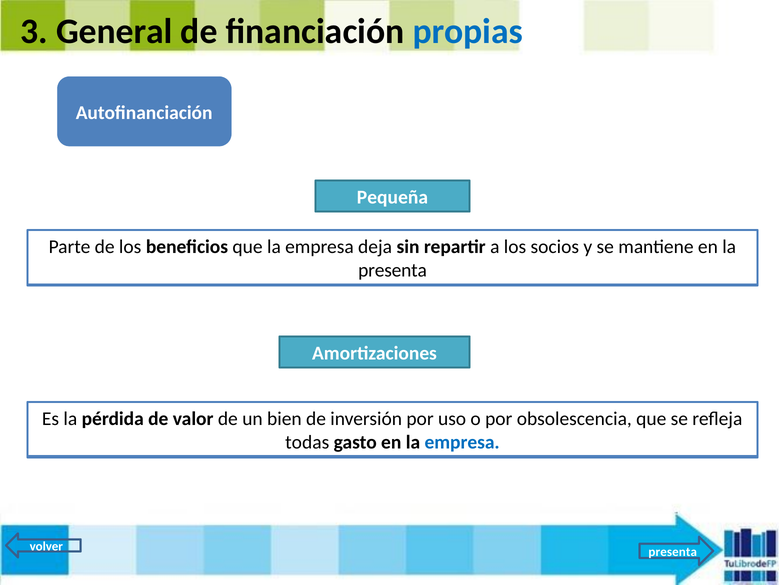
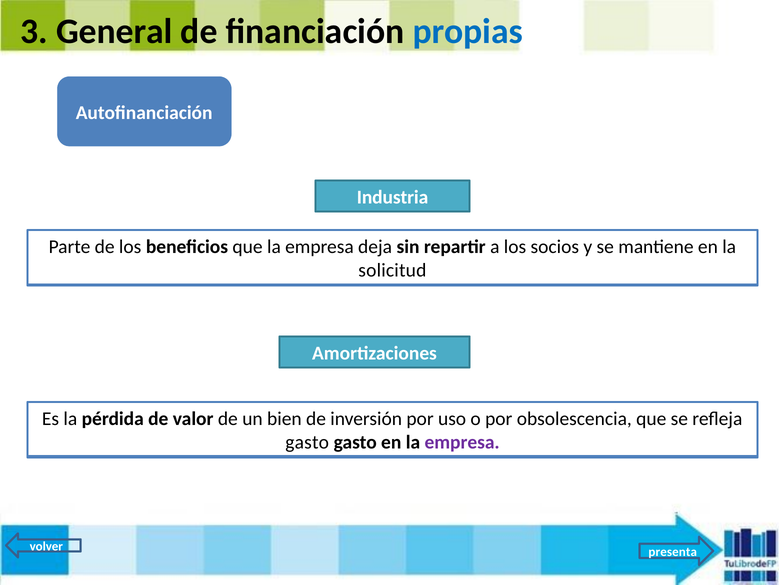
Pequeña: Pequeña -> Industria (393, 197)
presenta: presenta -> solicitud (392, 270)
todas: todas -> gasto (307, 442)
empresa colour: blue -> purple (462, 442)
